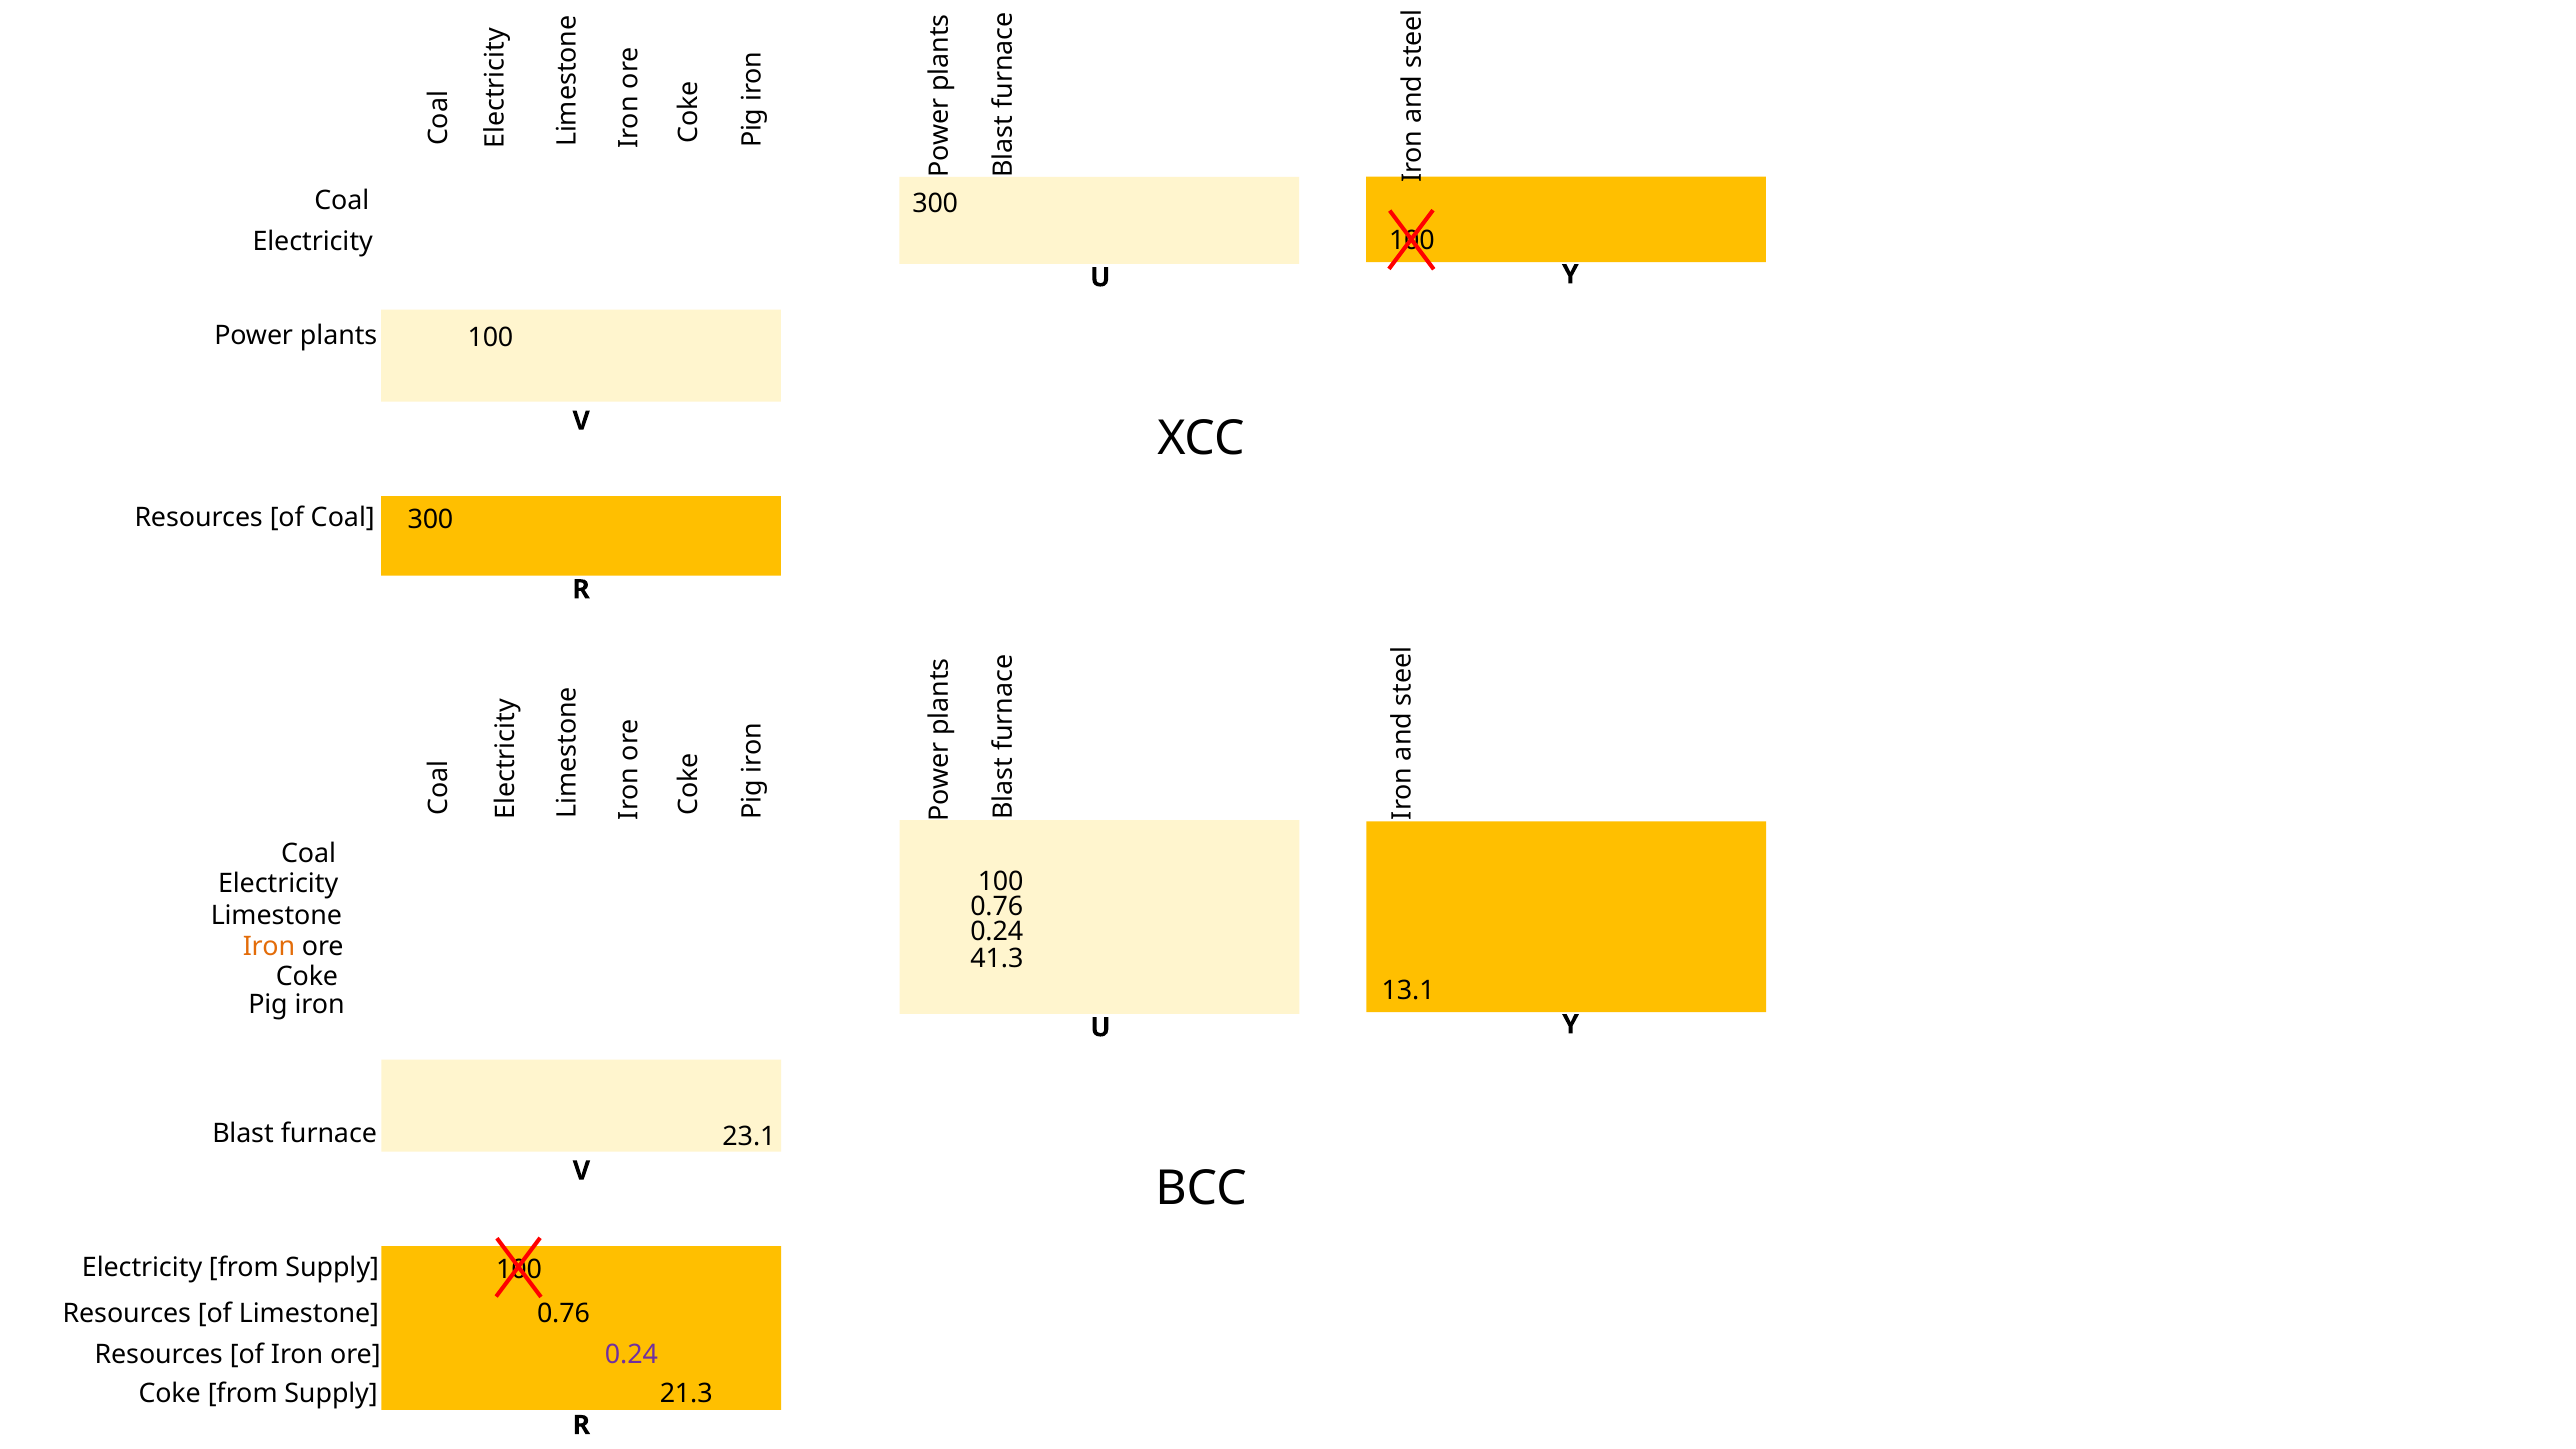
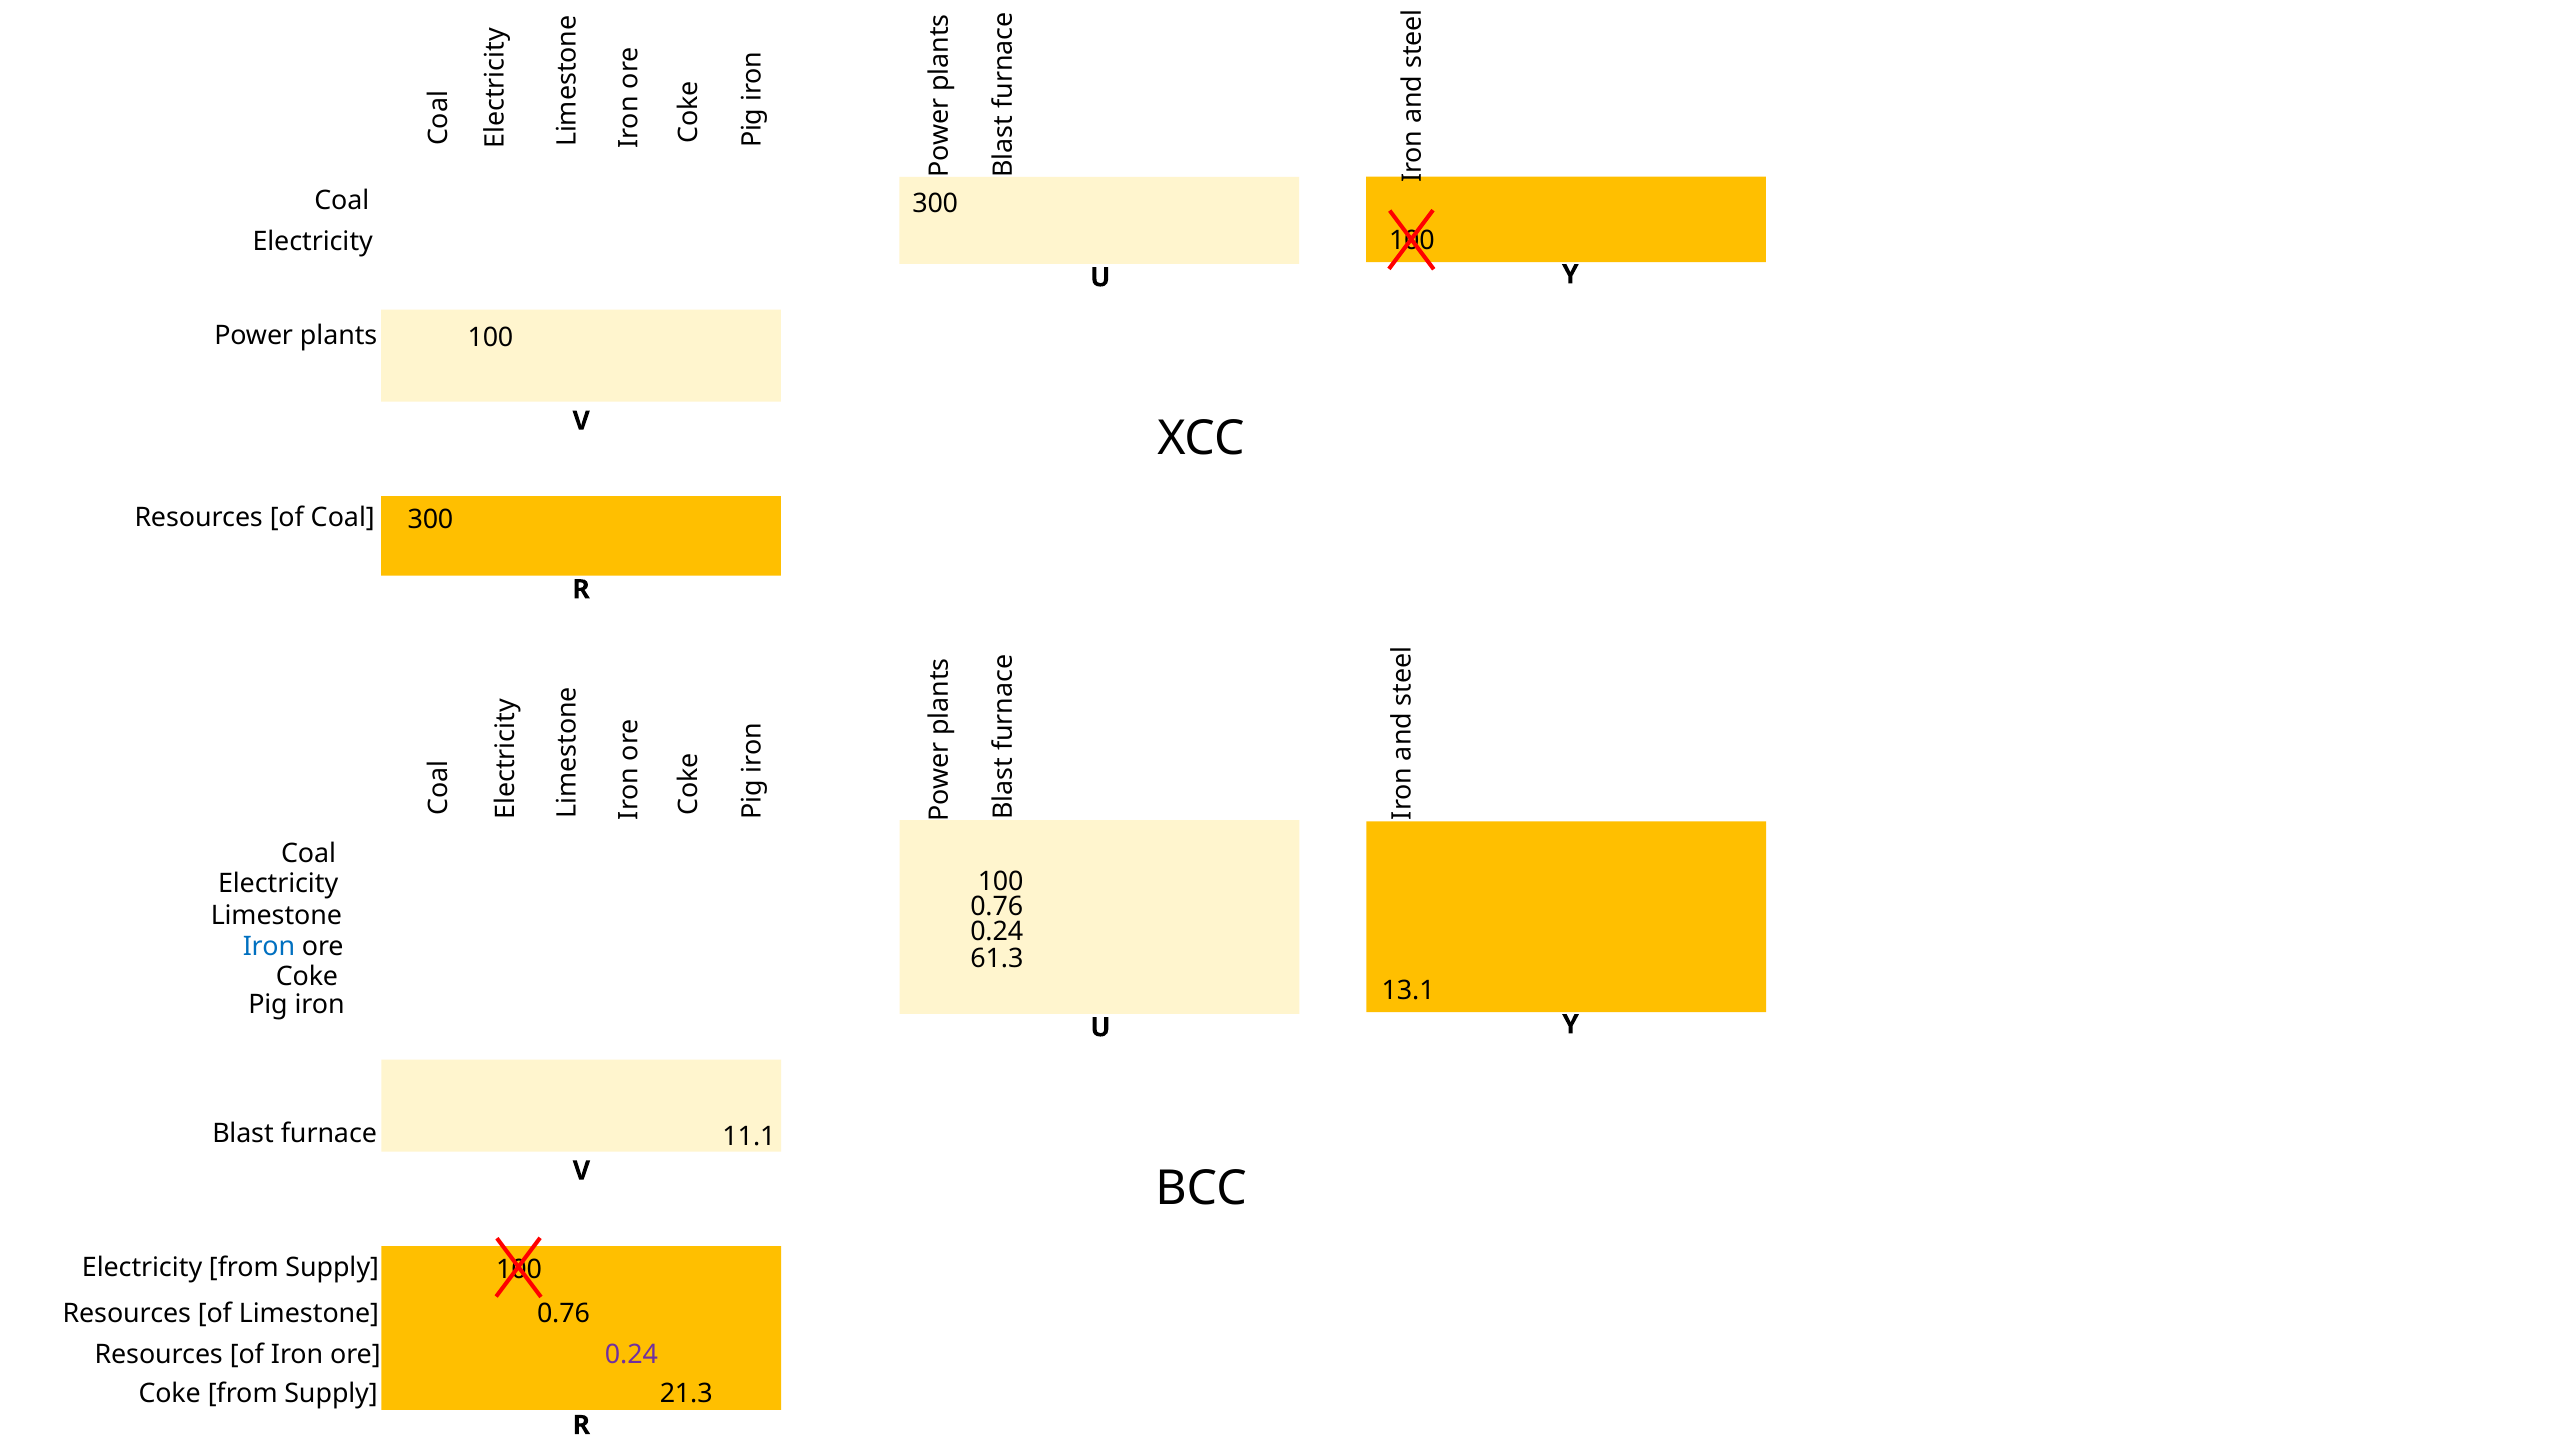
Iron colour: orange -> blue (269, 947)
41.3: 41.3 -> 61.3 (997, 959)
23.1: 23.1 -> 11.1 (749, 1137)
